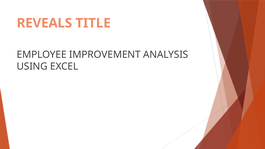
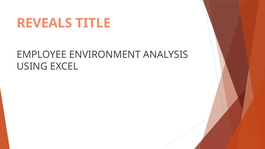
IMPROVEMENT: IMPROVEMENT -> ENVIRONMENT (105, 55)
